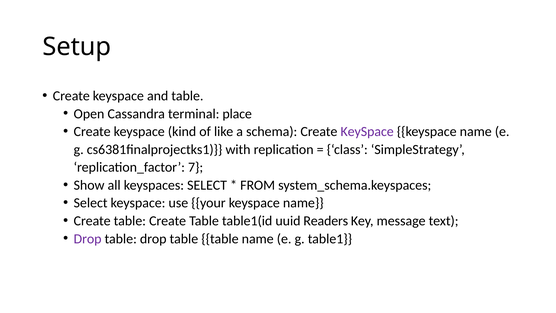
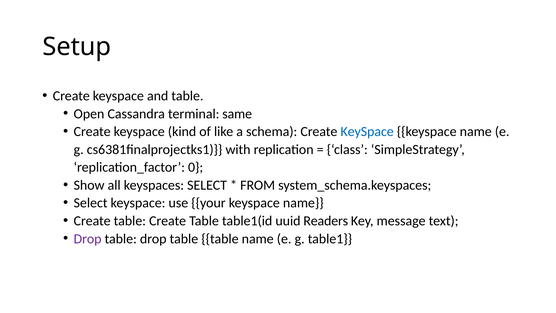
place: place -> same (237, 114)
KeySpace colour: purple -> blue (367, 132)
7: 7 -> 0 (196, 167)
